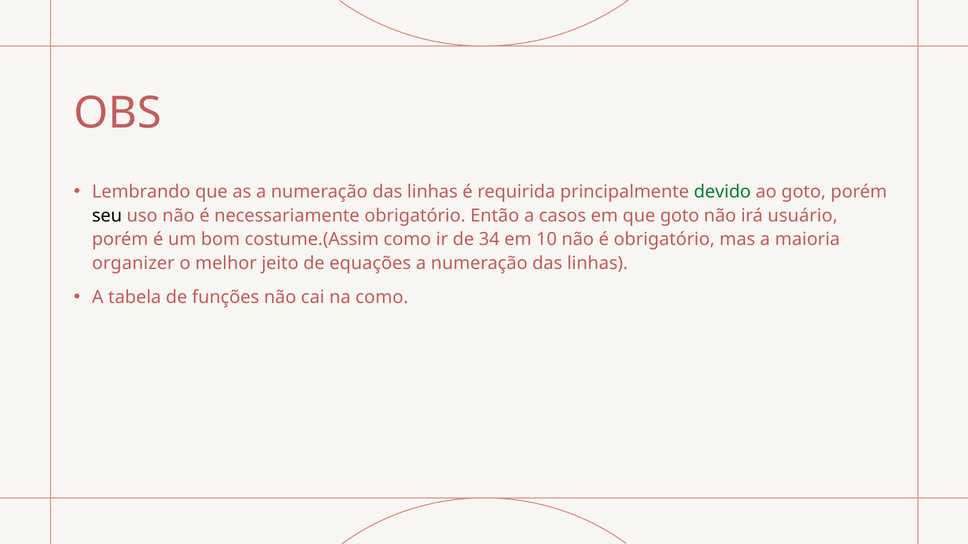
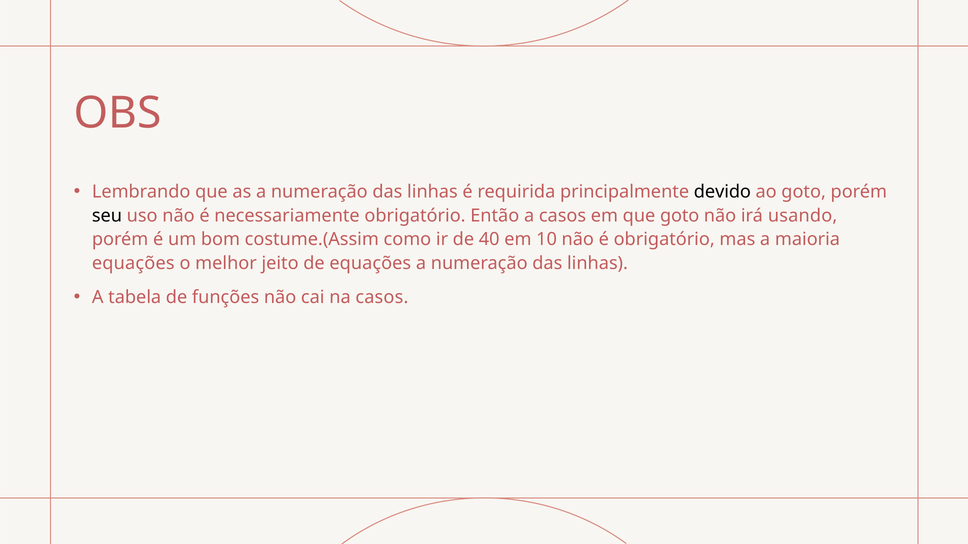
devido colour: green -> black (722, 192)
usuário: usuário -> usando (803, 216)
34: 34 -> 40 (489, 240)
organizer: organizer -> equações (133, 264)
na como: como -> casos (382, 298)
